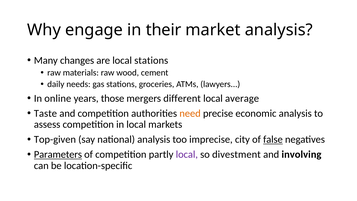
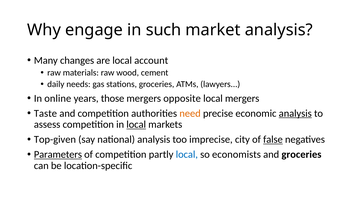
their: their -> such (164, 30)
local stations: stations -> account (151, 60)
different: different -> opposite (182, 98)
local average: average -> mergers (242, 98)
analysis underline: none -> present (295, 113)
local underline: none -> present (136, 124)
local colour: purple -> blue (187, 154)
divestment: divestment -> economists (236, 154)
and involving: involving -> groceries (301, 154)
